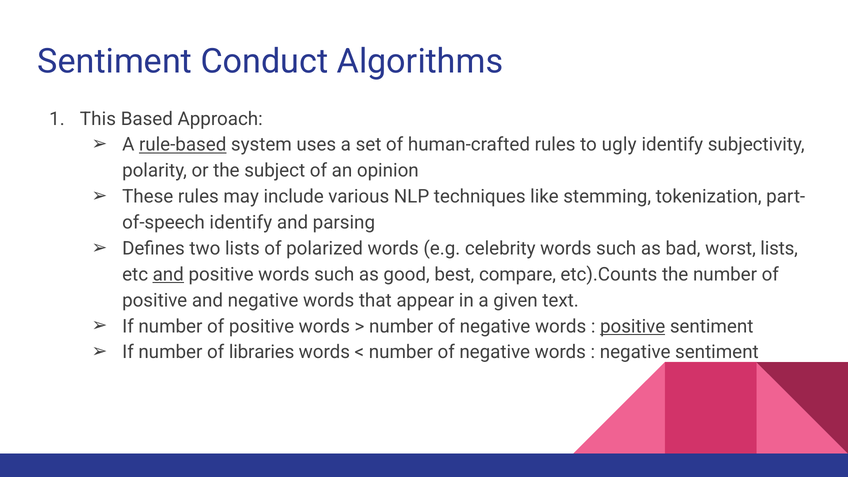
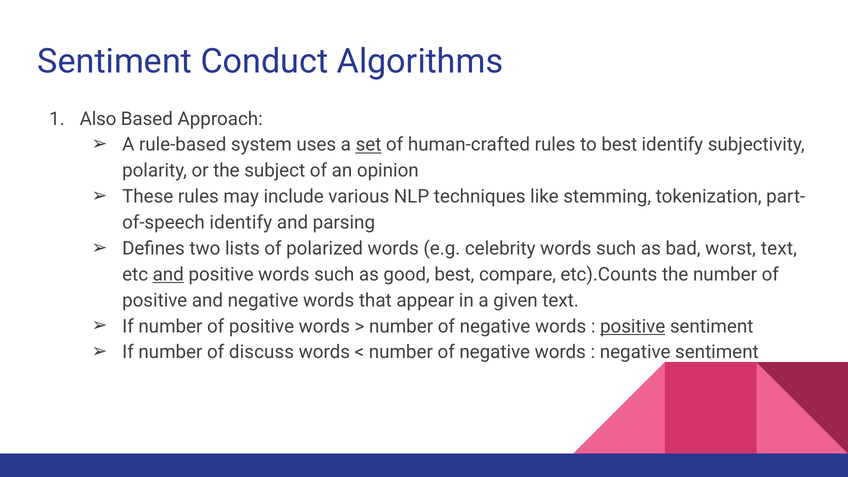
This: This -> Also (98, 119)
rule-based underline: present -> none (183, 145)
set underline: none -> present (369, 145)
to ugly: ugly -> best (619, 145)
worst lists: lists -> text (779, 249)
libraries: libraries -> discuss (262, 352)
